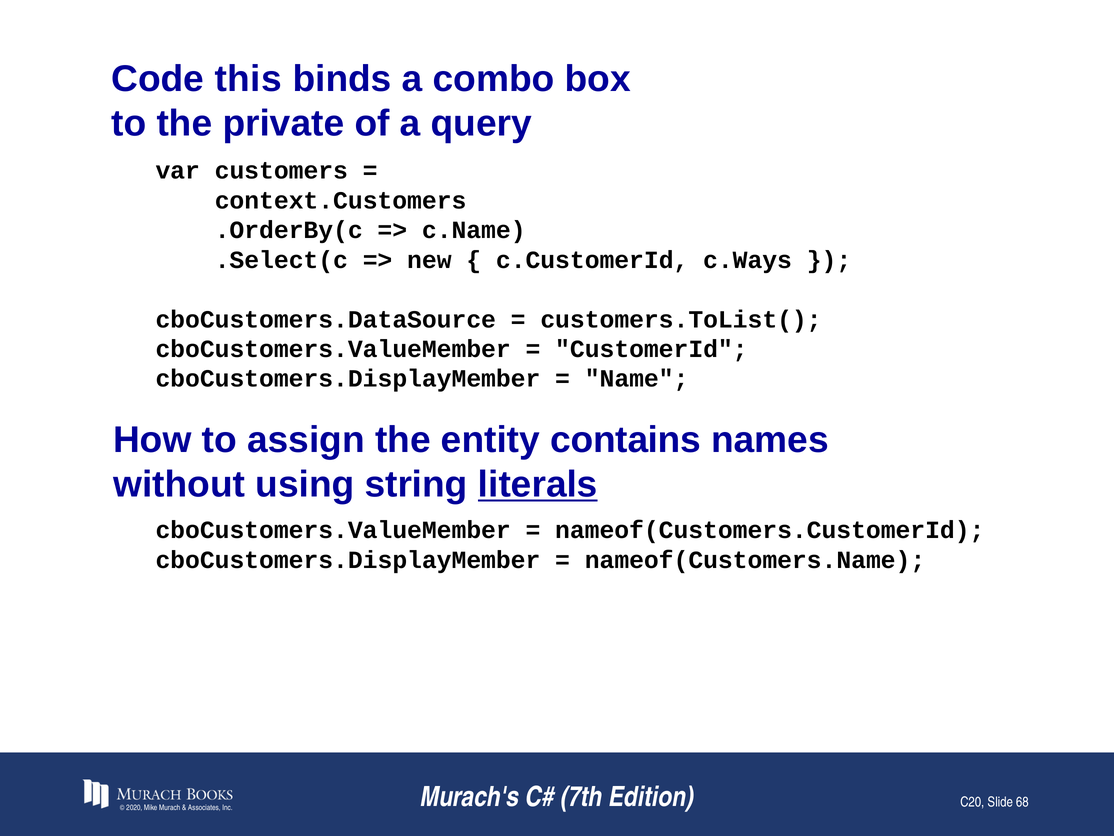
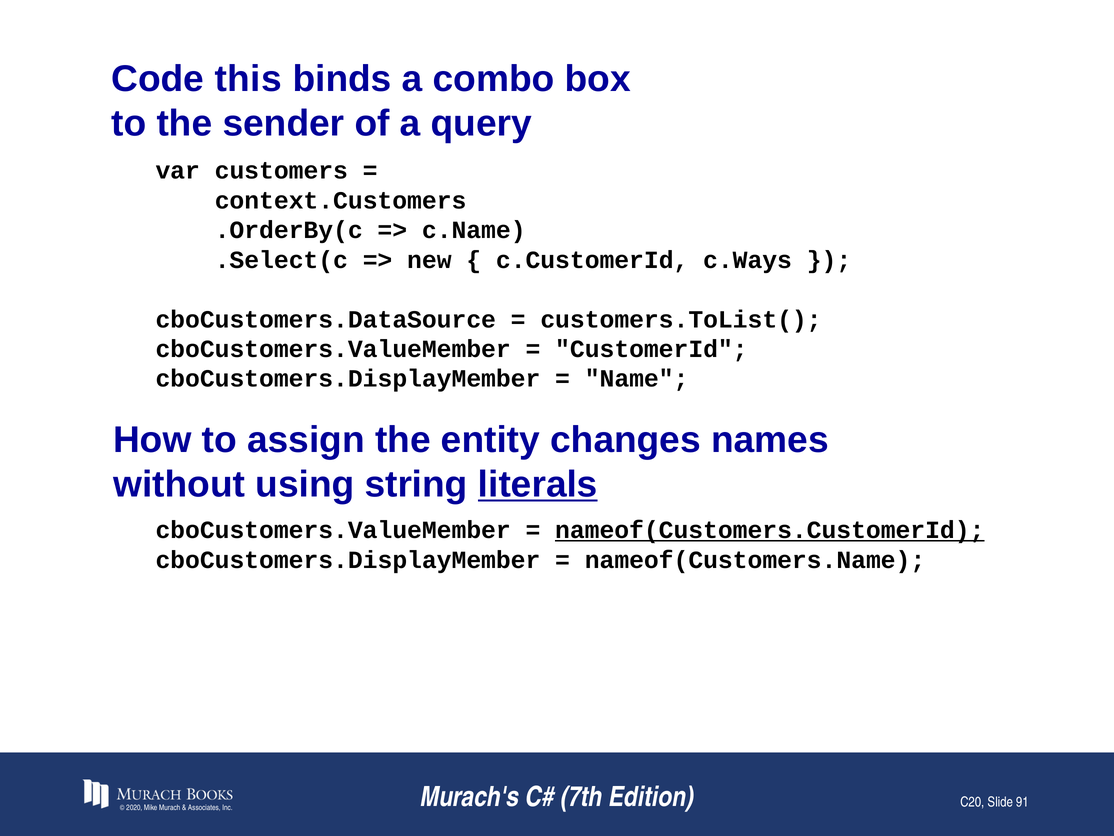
private: private -> sender (283, 123)
contains: contains -> changes (626, 440)
nameof(Customers.CustomerId underline: none -> present (770, 530)
68: 68 -> 91 (1022, 802)
